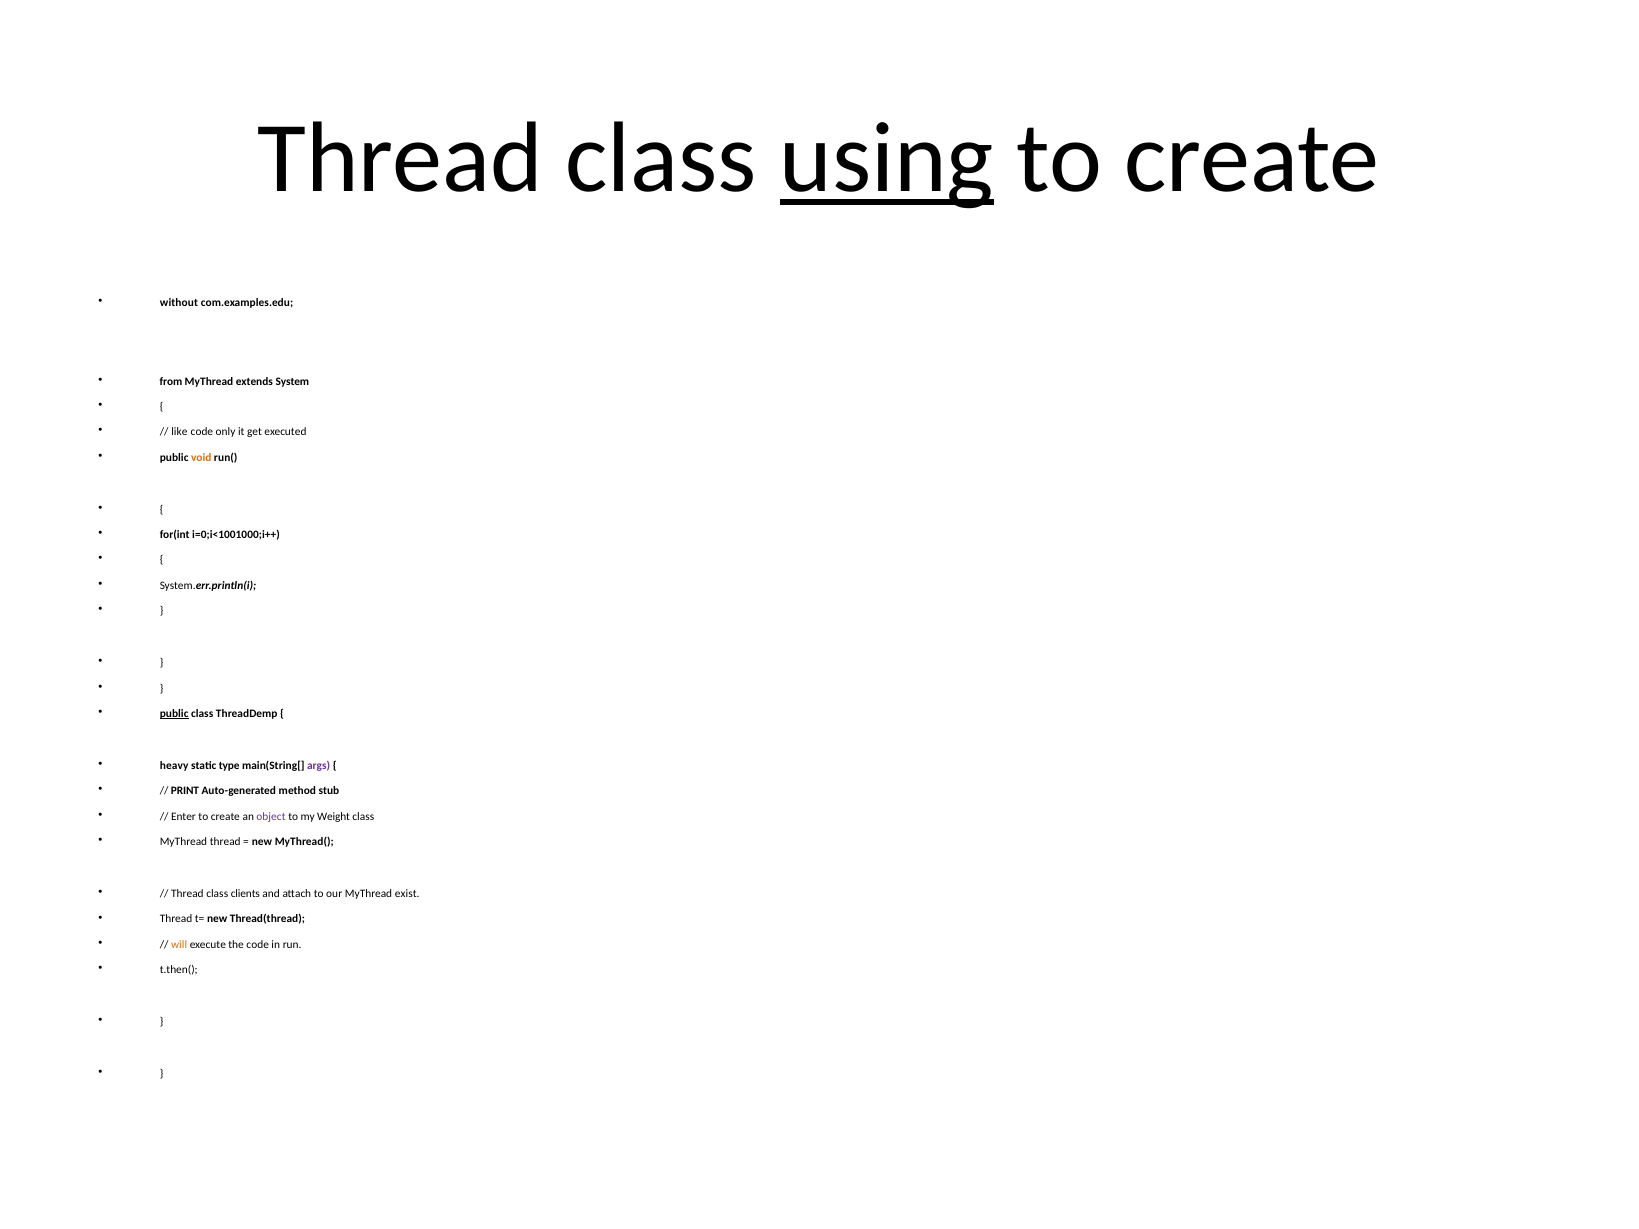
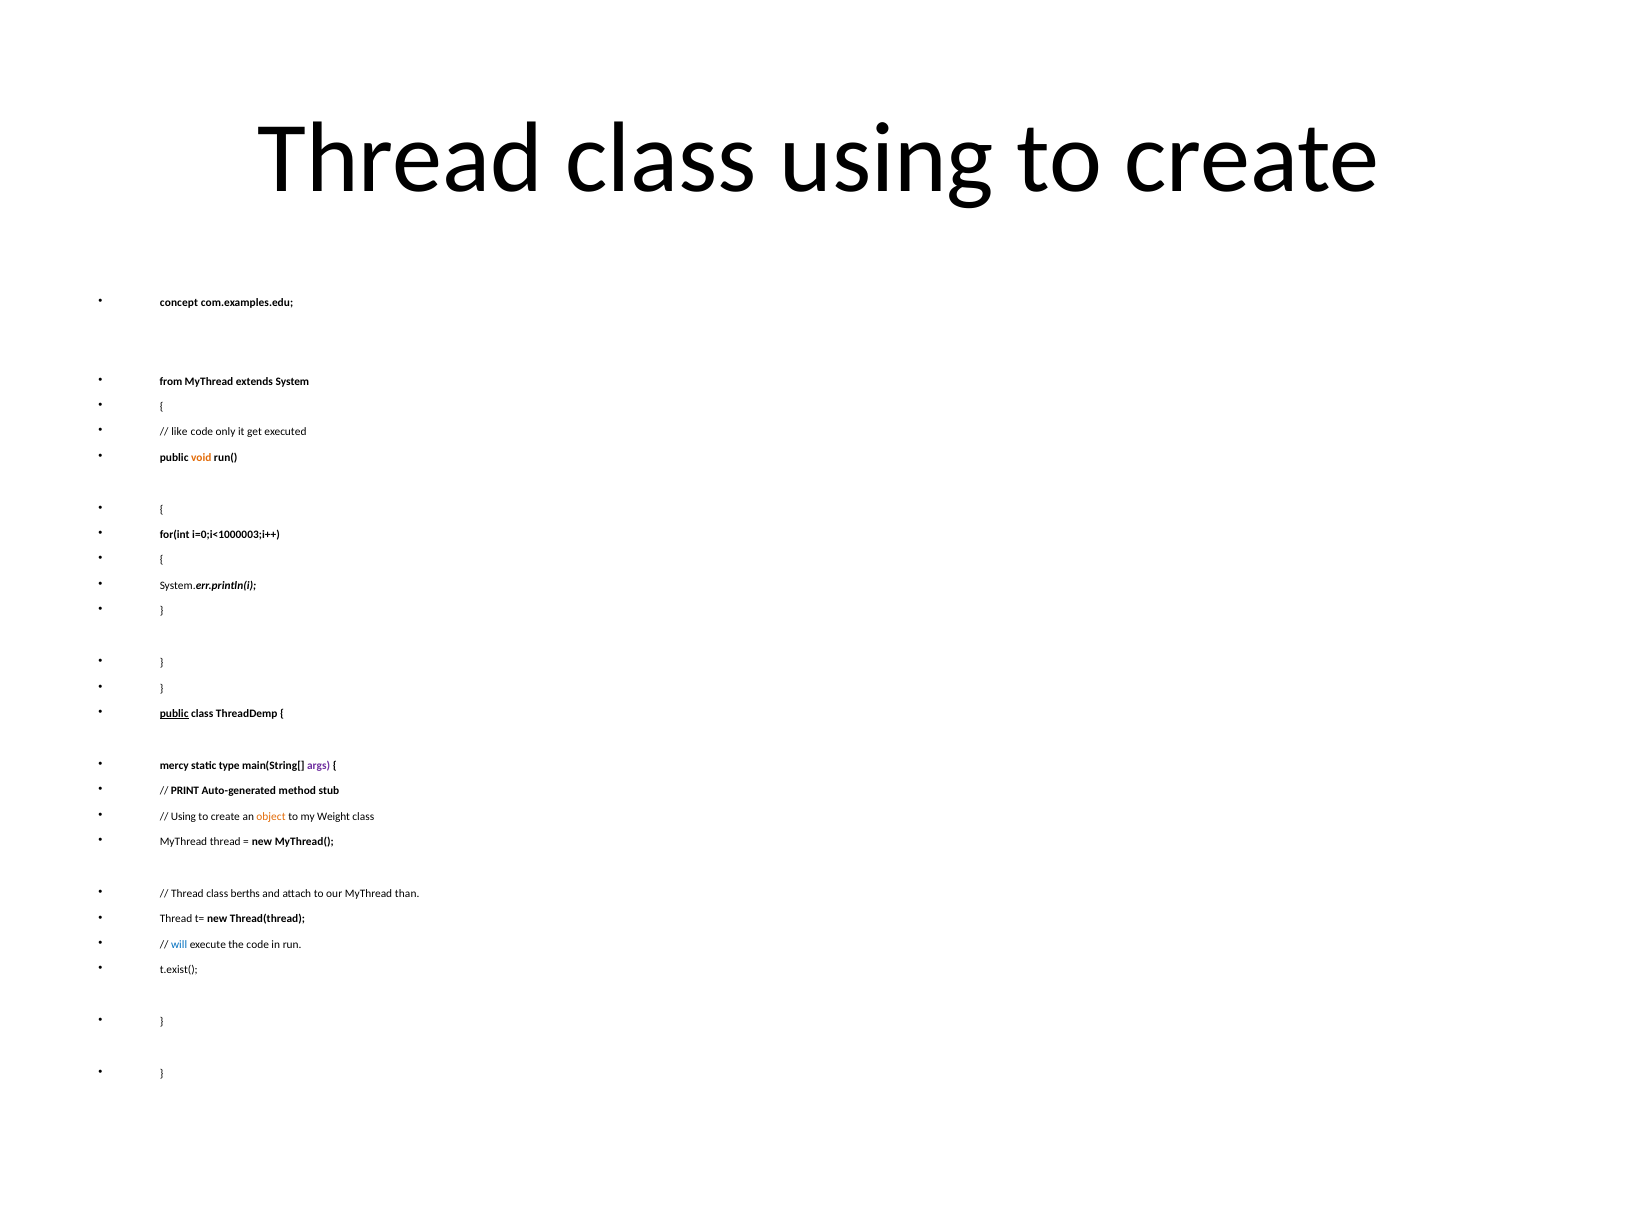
using underline: present -> none (887, 159)
without: without -> concept (179, 303)
i=0;i<1001000;i++: i=0;i<1001000;i++ -> i=0;i<1000003;i++ (236, 535)
heavy: heavy -> mercy (174, 766)
Enter: Enter -> Using (183, 817)
object colour: purple -> orange (271, 817)
clients: clients -> berths (245, 894)
exist: exist -> than (407, 894)
will colour: orange -> blue (179, 945)
t.then(: t.then( -> t.exist( (179, 970)
